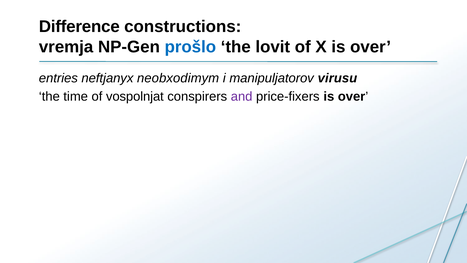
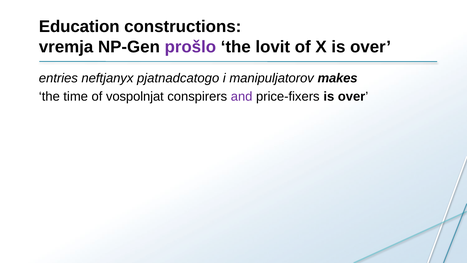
Difference: Difference -> Education (79, 27)
prošlo colour: blue -> purple (190, 47)
neobxodimym: neobxodimym -> pjatnadcatogo (178, 78)
virusu: virusu -> makes (338, 78)
